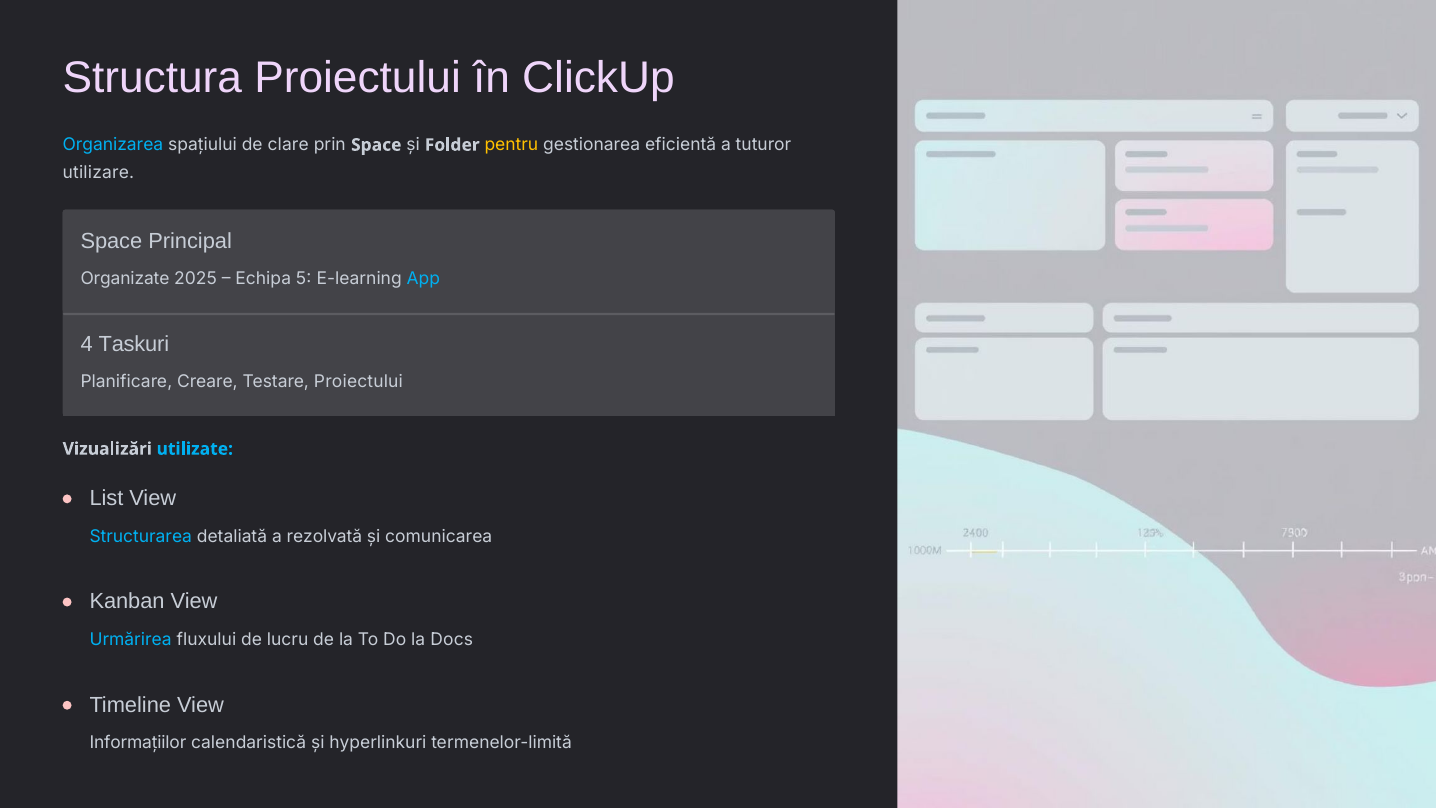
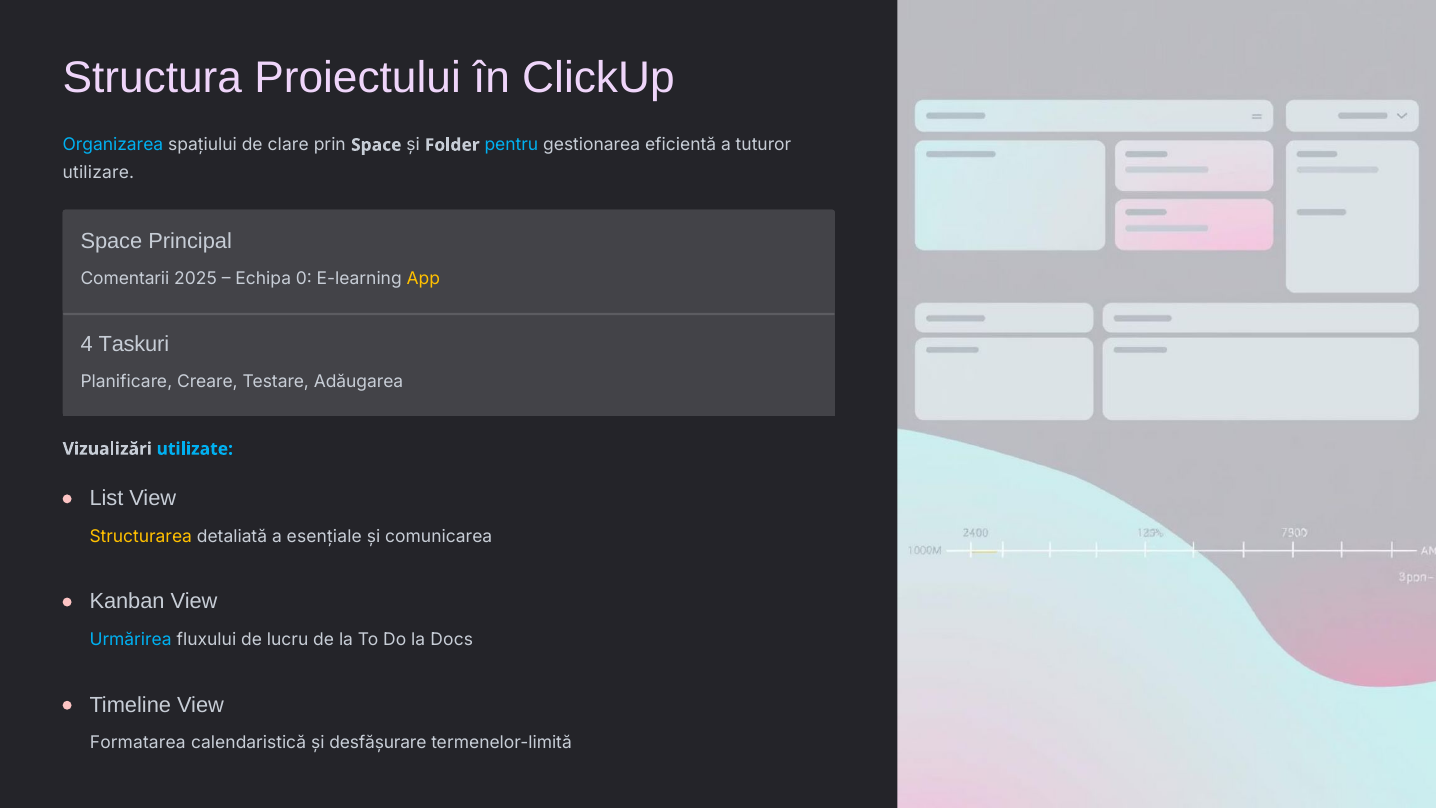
pentru colour: yellow -> light blue (511, 145)
Organizate: Organizate -> Comentarii (125, 279)
5: 5 -> 0 (304, 279)
App colour: light blue -> yellow (423, 279)
Testare Proiectului: Proiectului -> Adăugarea (359, 382)
Structurarea colour: light blue -> yellow (141, 536)
rezolvată: rezolvată -> esențiale (324, 536)
Informațiilor: Informațiilor -> Formatarea (138, 743)
hyperlinkuri: hyperlinkuri -> desfășurare (378, 743)
